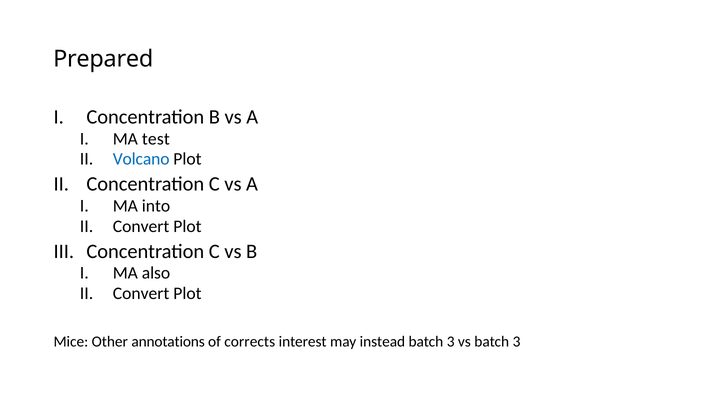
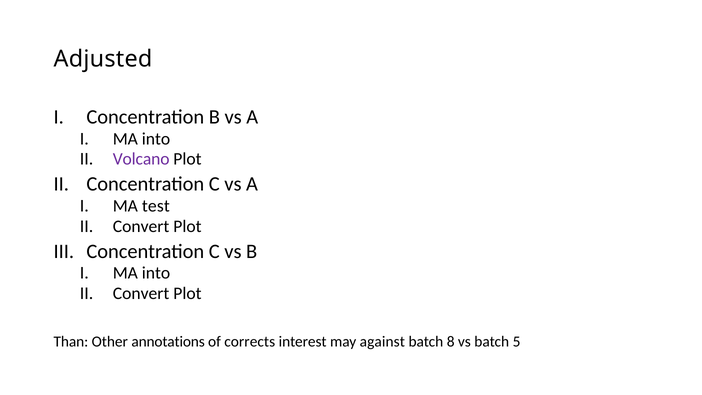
Prepared: Prepared -> Adjusted (103, 59)
test: test -> into (156, 139)
Volcano colour: blue -> purple (141, 159)
into: into -> test (156, 206)
also: also -> into (156, 273)
Mice: Mice -> Than (71, 342)
instead: instead -> against (382, 342)
3: 3 -> 8 (451, 342)
vs batch 3: 3 -> 5 (517, 342)
